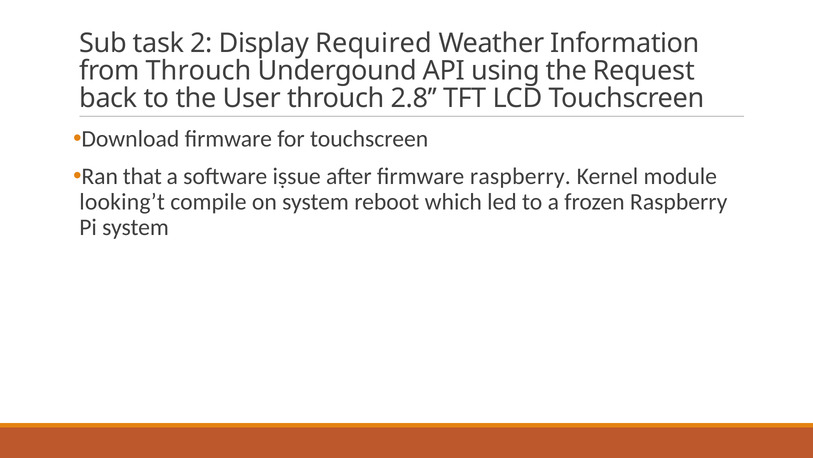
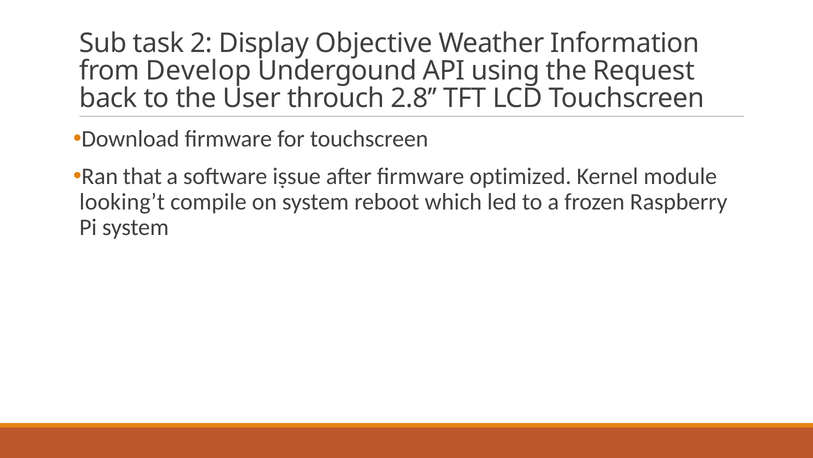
Required: Required -> Objective (374, 43)
from Throuch: Throuch -> Develop (199, 71)
firmware raspberry: raspberry -> optimized (520, 176)
